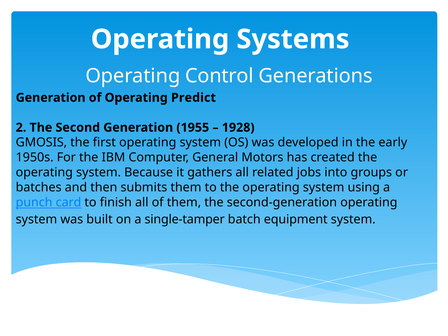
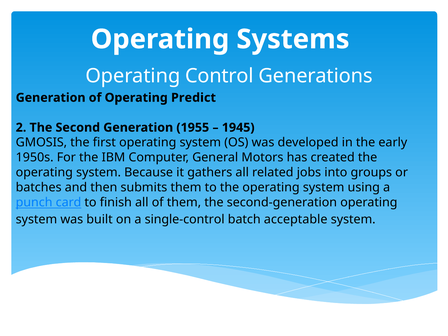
1928: 1928 -> 1945 (238, 128)
single-tamper: single-tamper -> single-control (185, 219)
equipment: equipment -> acceptable (296, 219)
